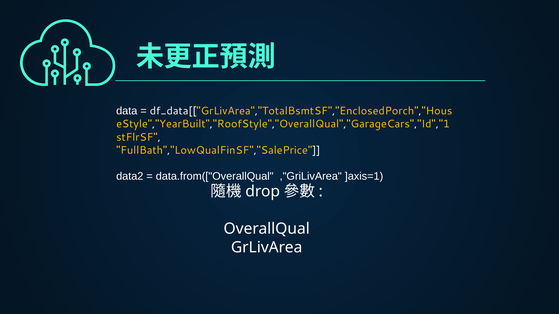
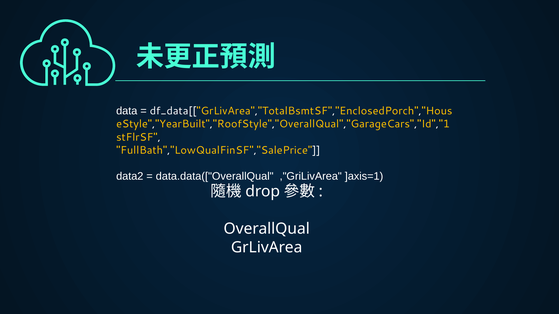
data.from(["OverallQual: data.from(["OverallQual -> data.data(["OverallQual (215, 176)
